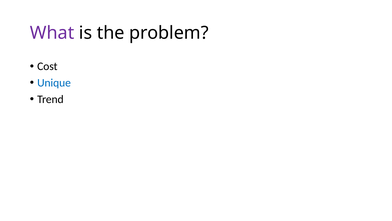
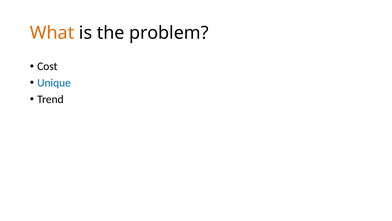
What colour: purple -> orange (52, 33)
